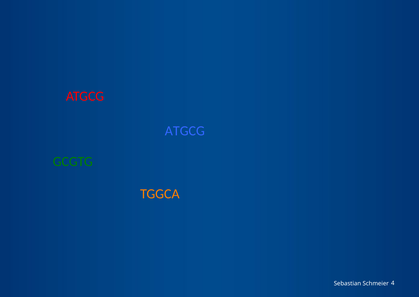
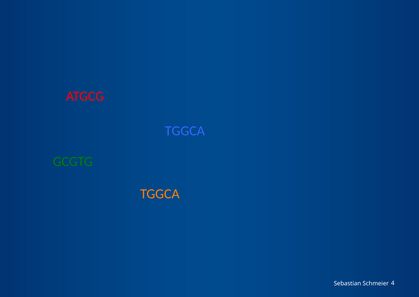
ATGCG: ATGCG -> TGGCA (185, 131)
